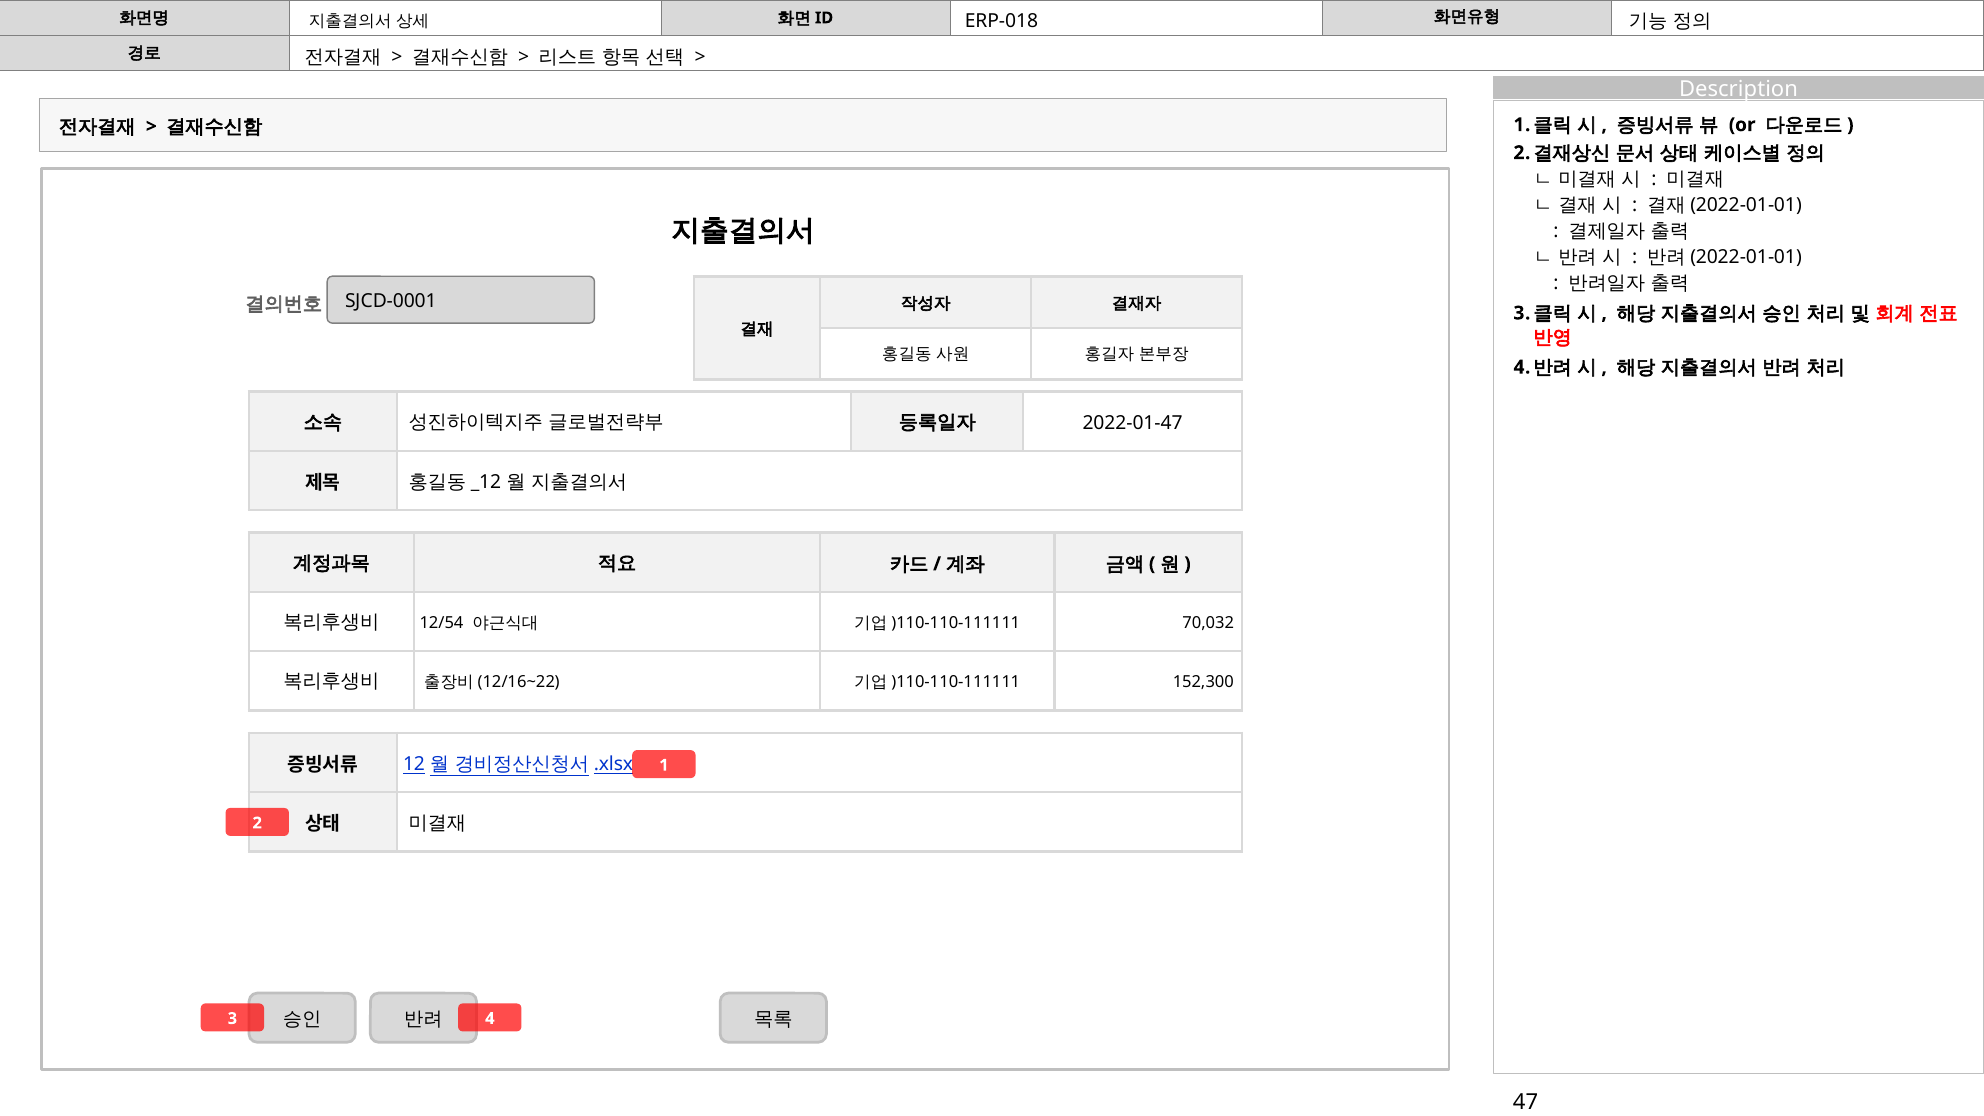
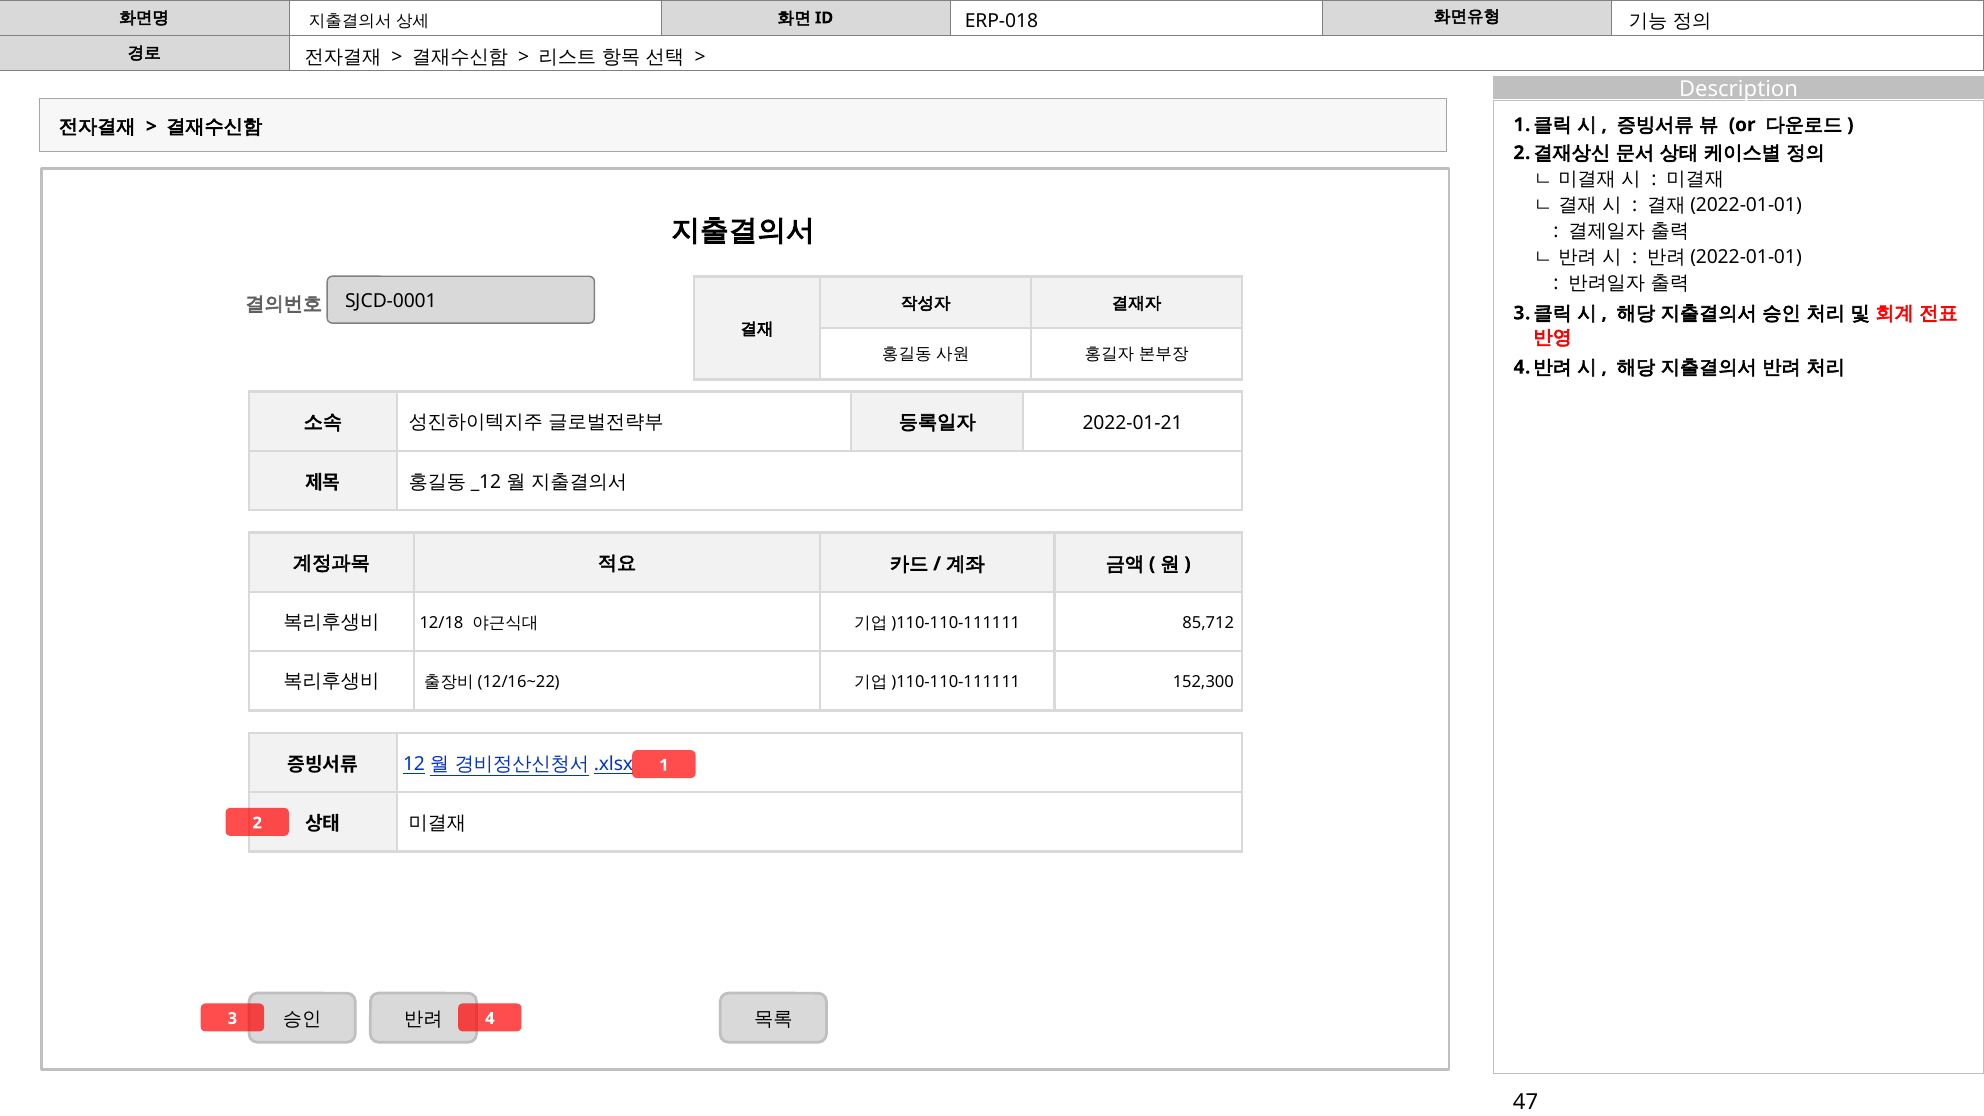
2022-01-47: 2022-01-47 -> 2022-01-21 (1133, 423)
12/54: 12/54 -> 12/18 (441, 623)
70,032: 70,032 -> 85,712 (1208, 623)
